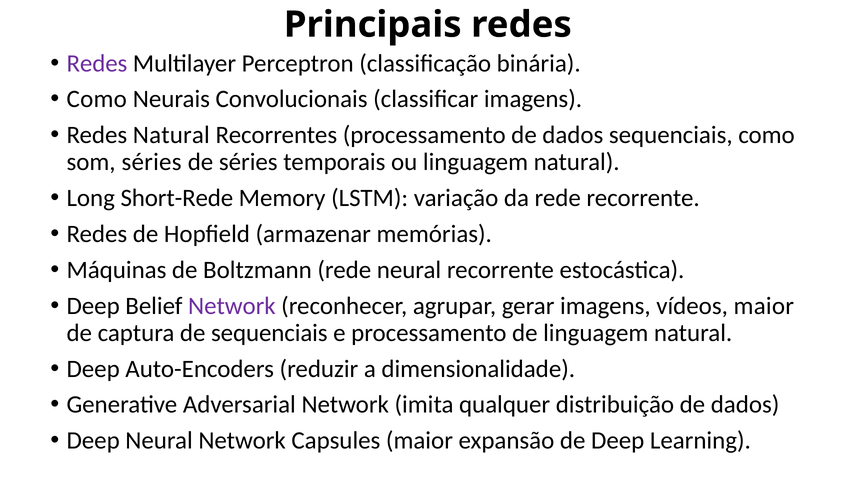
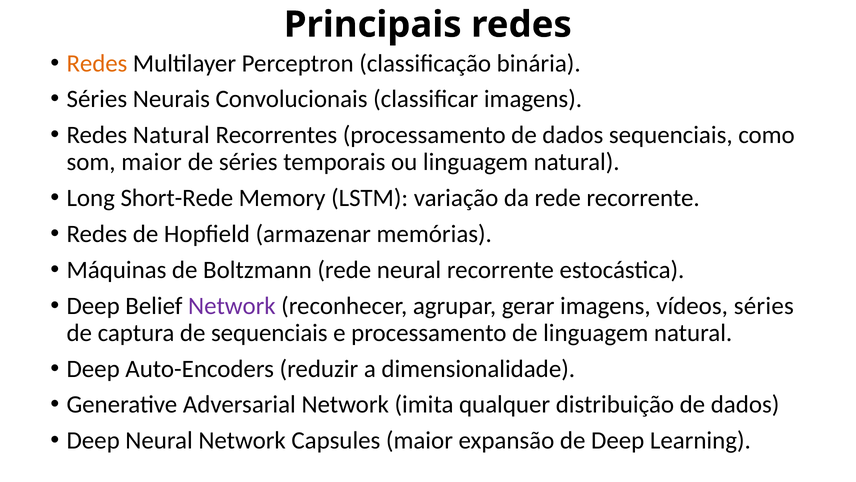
Redes colour: purple -> orange (97, 63)
Como: Como -> Séries (97, 99)
som séries: séries -> maior (152, 162)
vídeos maior: maior -> séries (764, 306)
